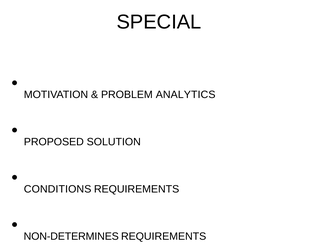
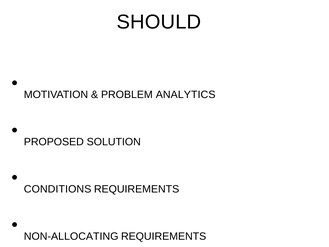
SPECIAL: SPECIAL -> SHOULD (159, 22)
NON-DETERMINES: NON-DETERMINES -> NON-ALLOCATING (71, 236)
